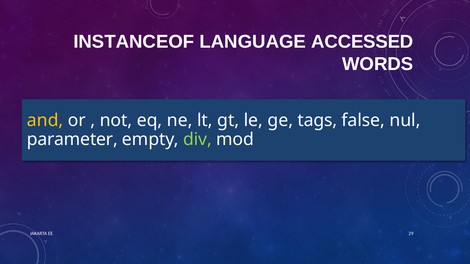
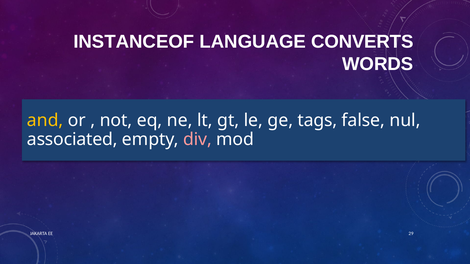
ACCESSED: ACCESSED -> CONVERTS (362, 42)
parameter: parameter -> associated (72, 140)
div colour: light green -> pink (197, 140)
